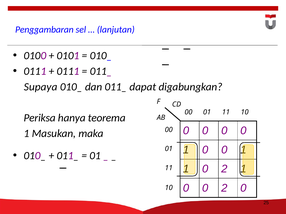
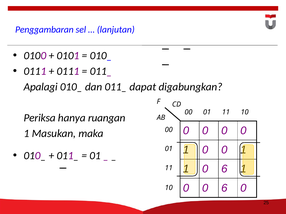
Supaya: Supaya -> Apalagi (41, 87)
teorema: teorema -> ruangan (107, 118)
2: 2 -> 6 (224, 169)
0 0 2: 2 -> 6 (224, 188)
